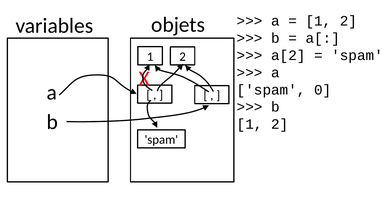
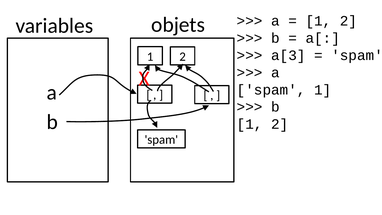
a[2: a[2 -> a[3 (288, 55)
spam 0: 0 -> 1 (323, 90)
